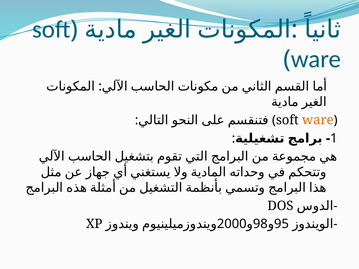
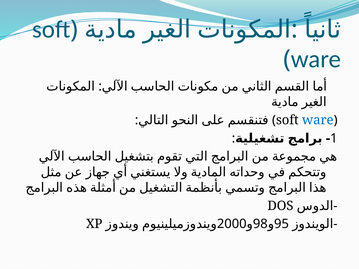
ware colour: orange -> blue (318, 120)
